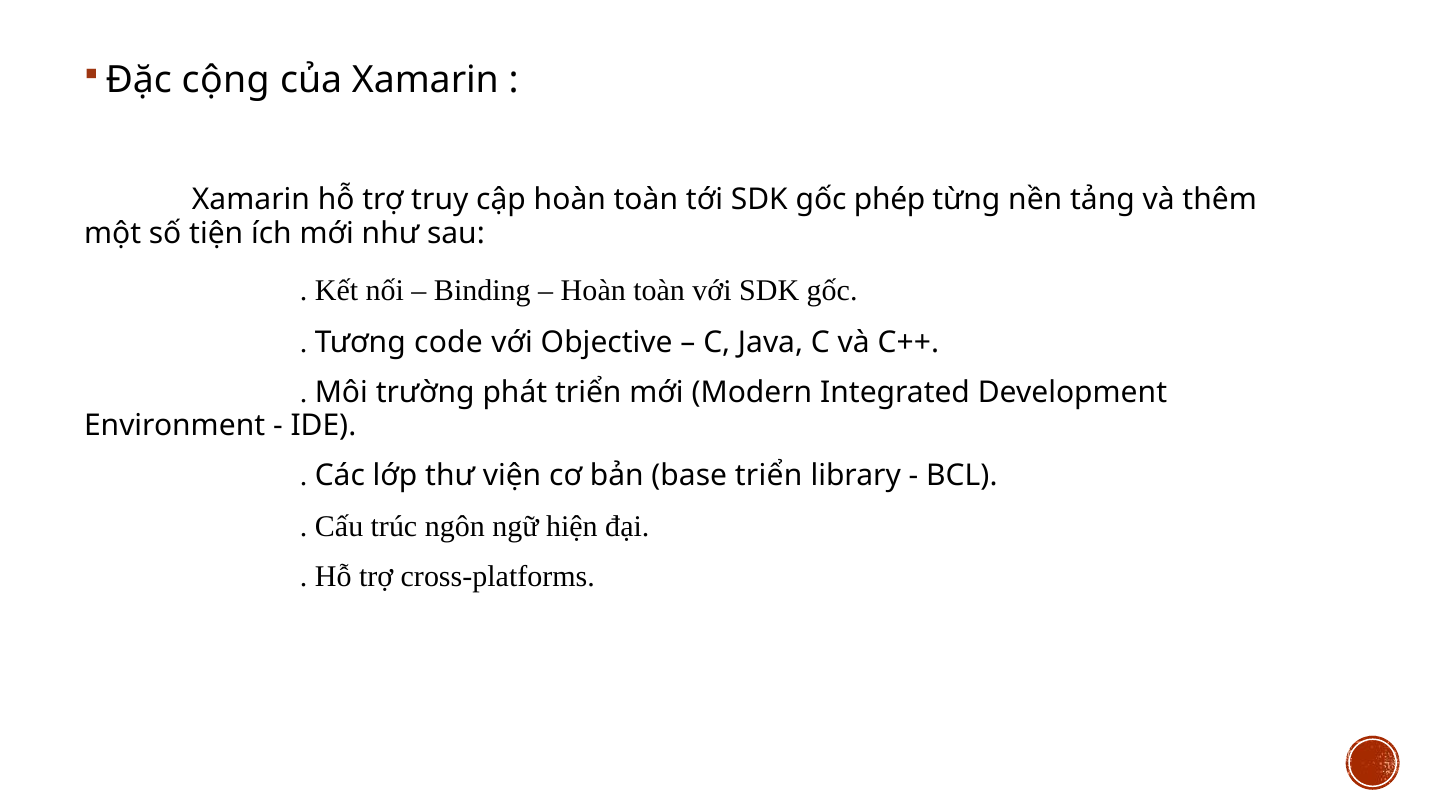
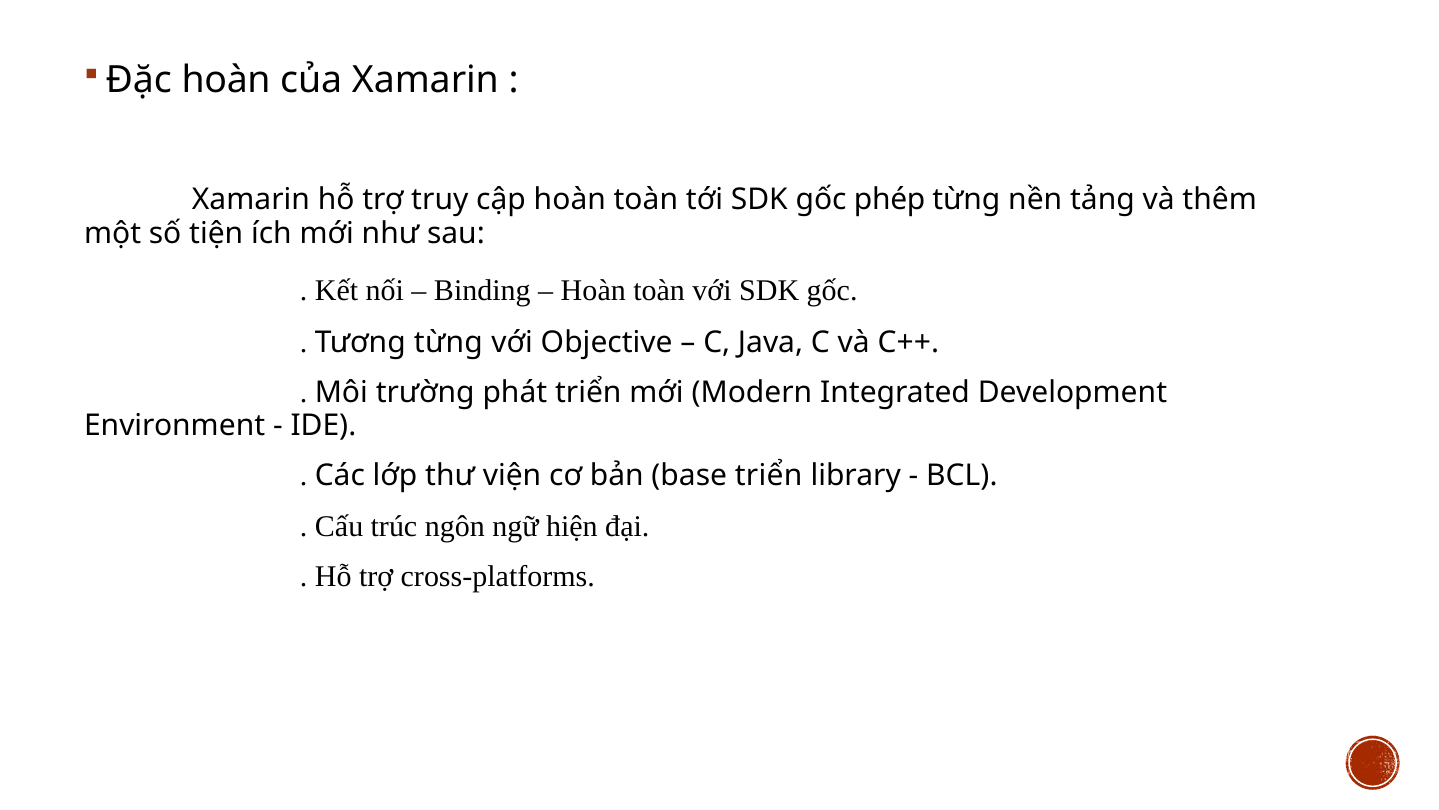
Đặc cộng: cộng -> hoàn (226, 80)
Tương code: code -> từng (448, 342)
